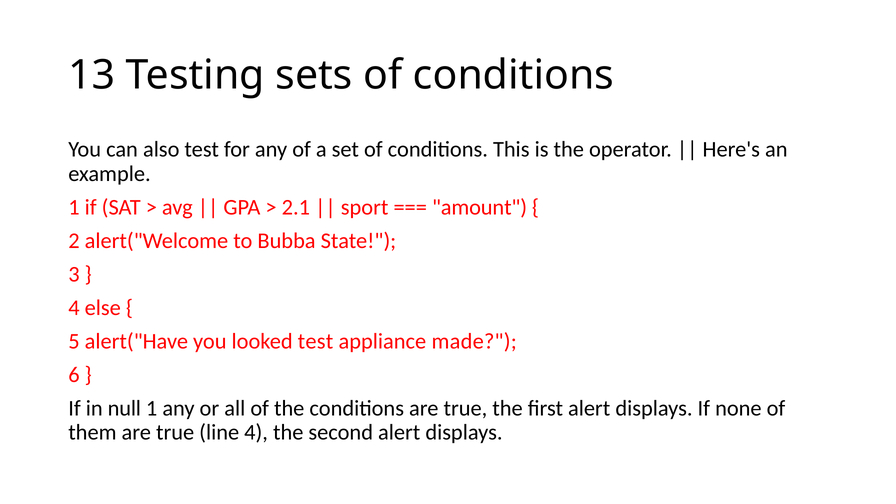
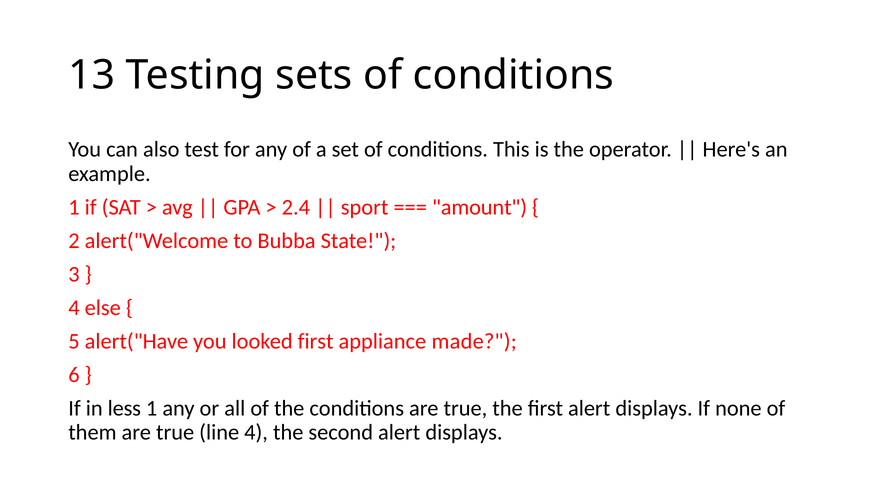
2.1: 2.1 -> 2.4 (296, 207)
looked test: test -> first (316, 341)
null: null -> less (124, 408)
